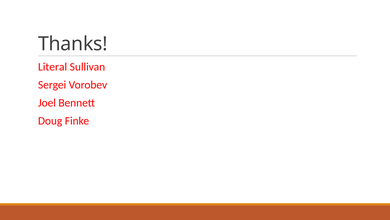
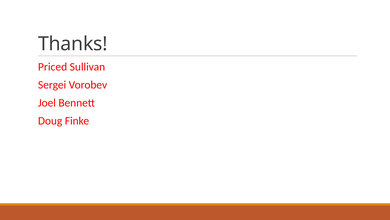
Literal: Literal -> Priced (53, 67)
